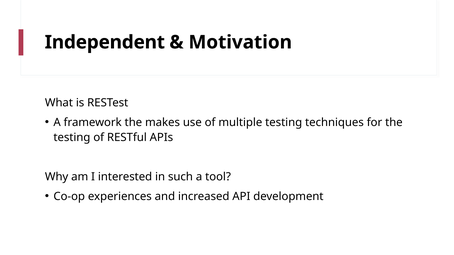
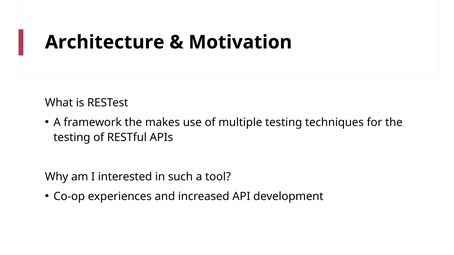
Independent: Independent -> Architecture (105, 42)
